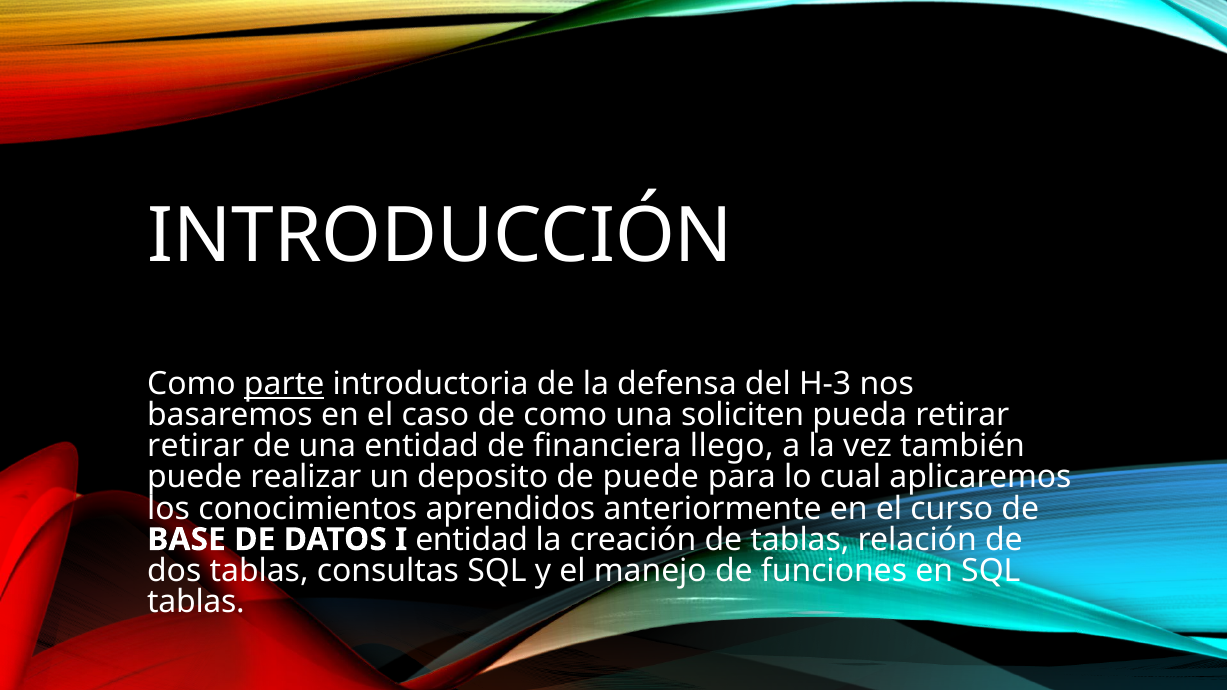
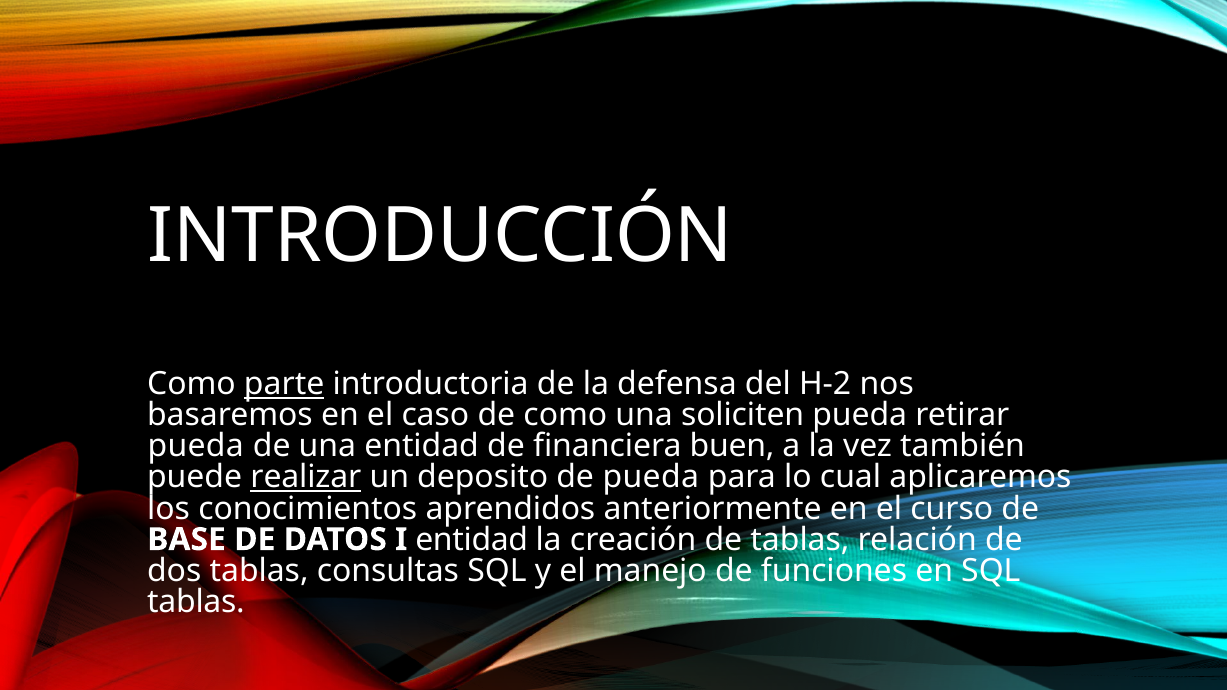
H-3: H-3 -> H-2 (825, 384)
retirar: retirar -> pueda (196, 447)
llego: llego -> buen (732, 447)
realizar underline: none -> present (306, 478)
de puede: puede -> pueda (651, 478)
